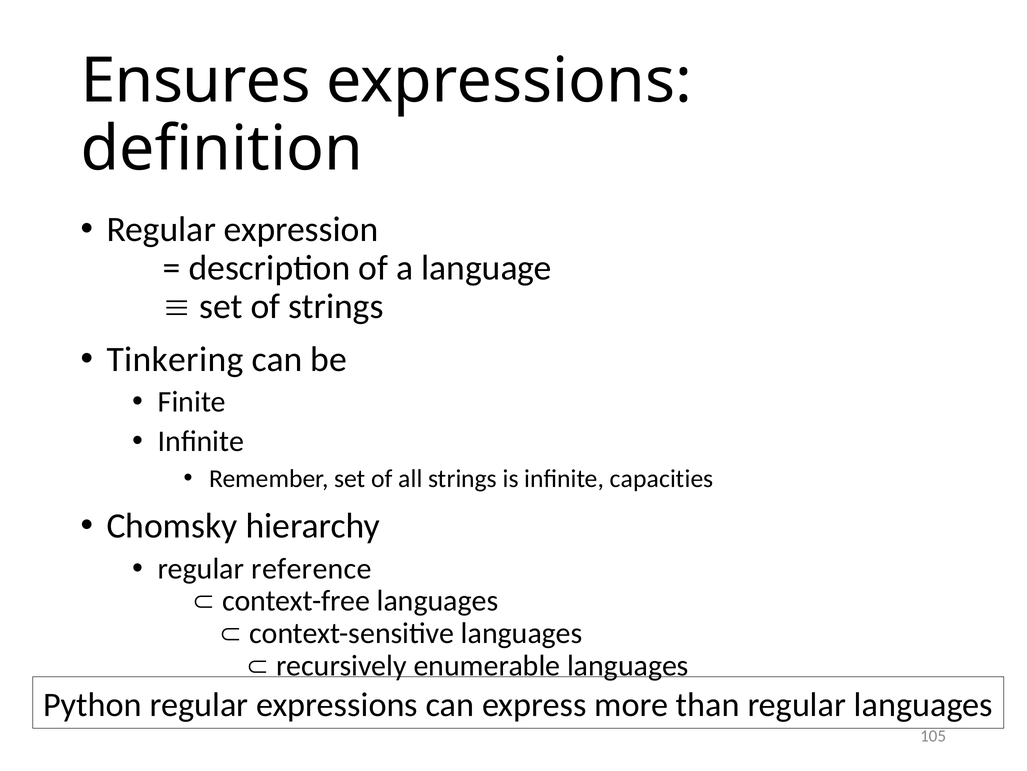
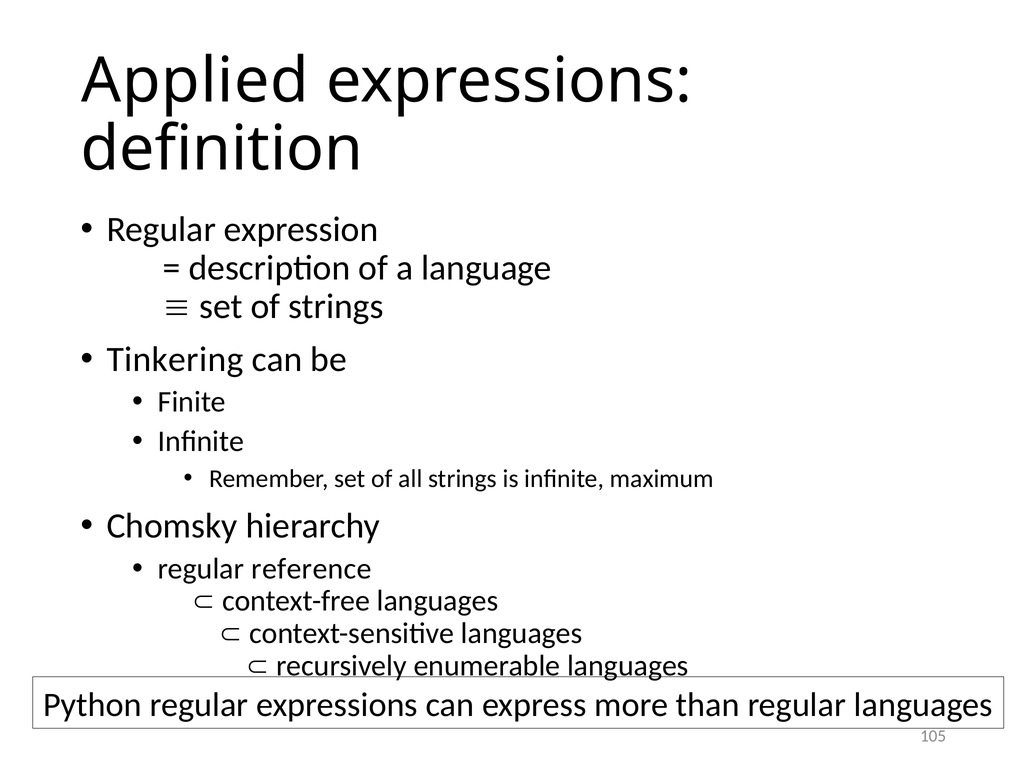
Ensures: Ensures -> Applied (195, 81)
capacities: capacities -> maximum (662, 478)
